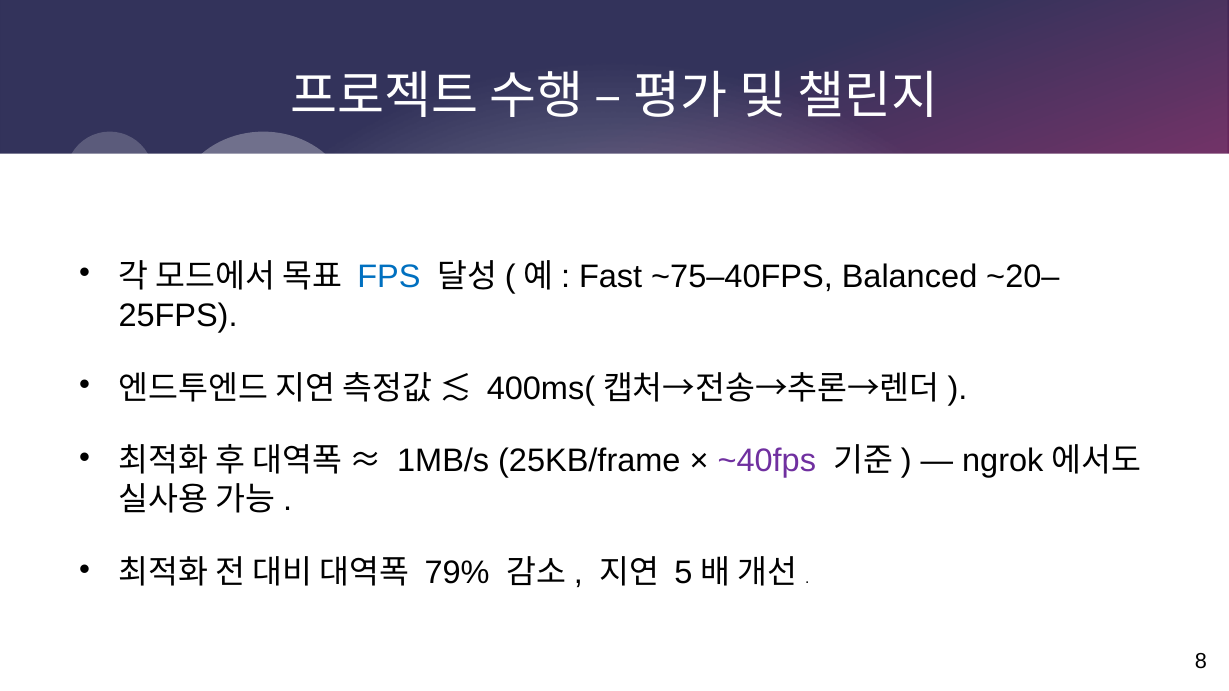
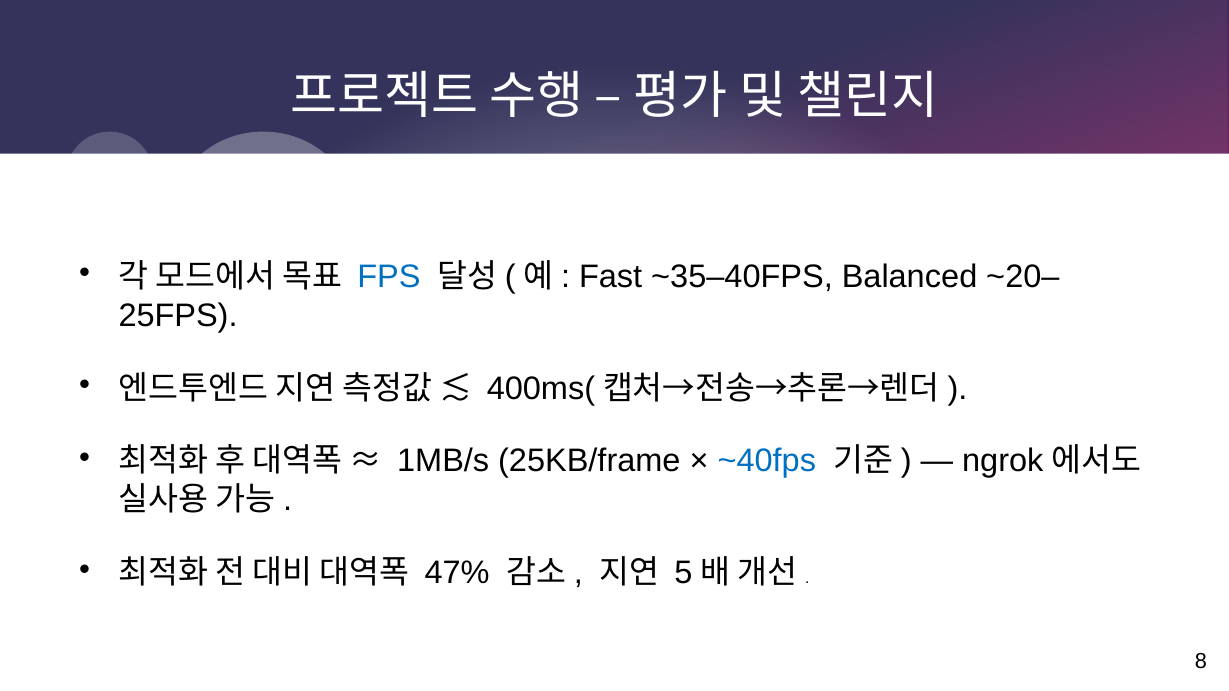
~75–40FPS: ~75–40FPS -> ~35–40FPS (742, 277)
~40fps colour: purple -> blue (767, 461)
79%: 79% -> 47% (457, 573)
